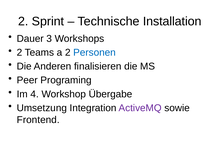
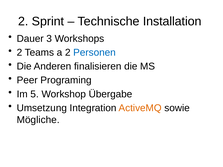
4: 4 -> 5 (35, 94)
ActiveMQ colour: purple -> orange (140, 108)
Frontend: Frontend -> Mögliche (38, 120)
